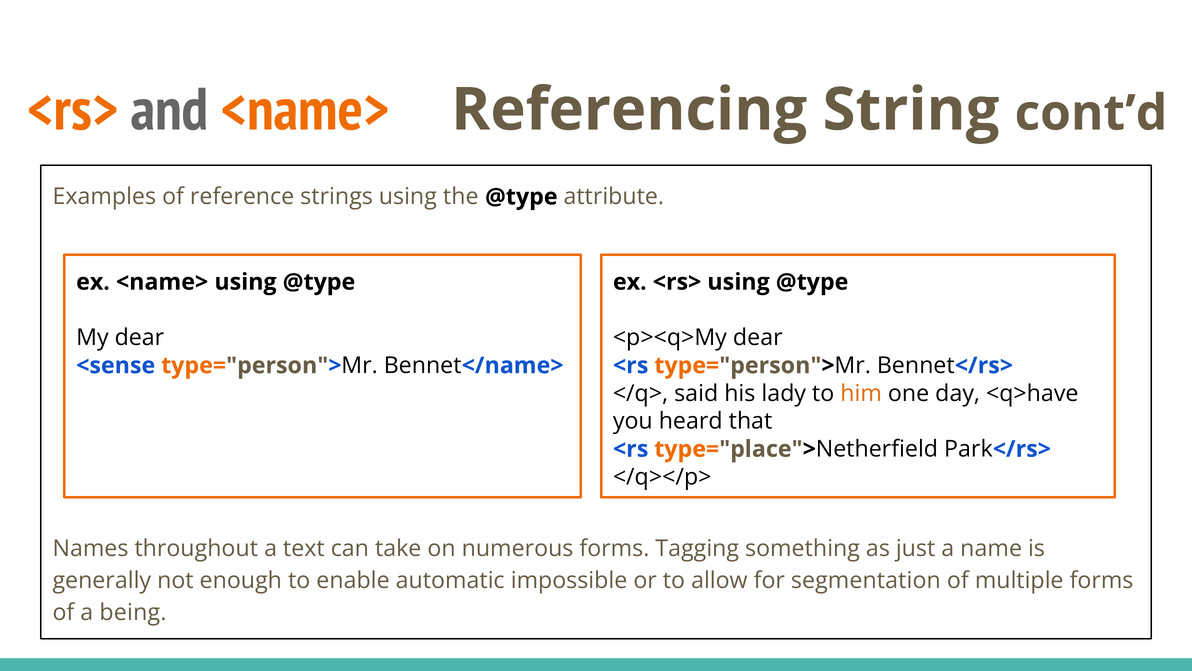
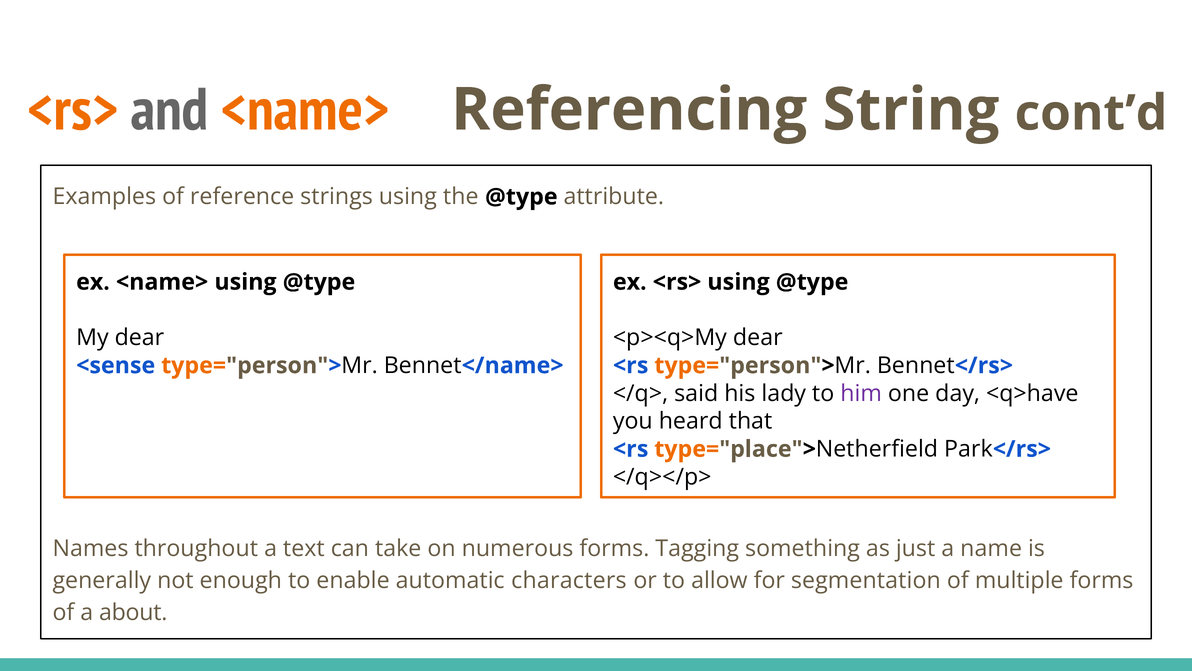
him colour: orange -> purple (861, 393)
impossible: impossible -> characters (569, 580)
being: being -> about (133, 612)
